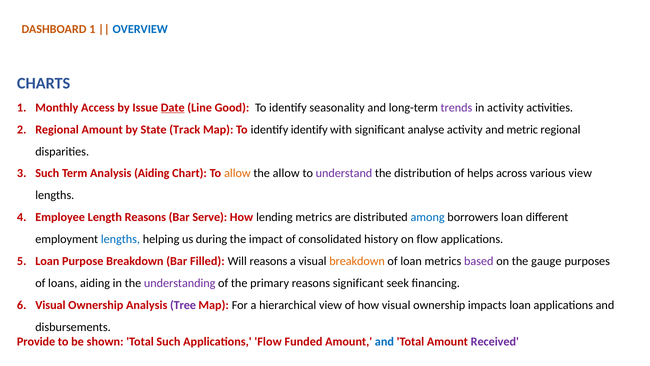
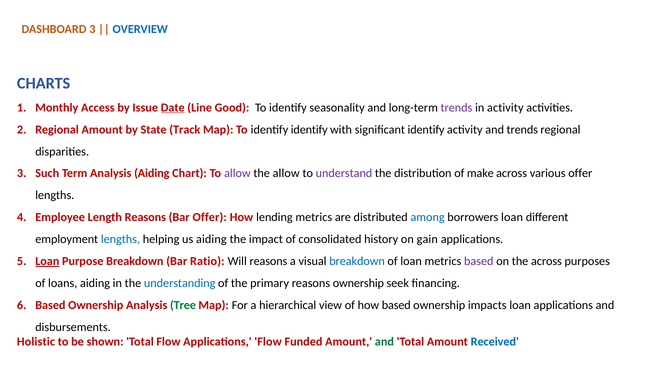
DASHBOARD 1: 1 -> 3 (92, 29)
significant analyse: analyse -> identify (426, 129)
and metric: metric -> trends (522, 129)
allow colour: orange -> purple (237, 173)
helps: helps -> make (480, 173)
various view: view -> offer (580, 173)
Bar Serve: Serve -> Offer (210, 217)
us during: during -> aiding (211, 239)
on flow: flow -> gain (427, 239)
Loan underline: none -> present (47, 261)
Filled: Filled -> Ratio (207, 261)
breakdown colour: orange -> blue (357, 261)
the gauge: gauge -> across (546, 261)
understanding colour: purple -> blue (180, 283)
reasons significant: significant -> ownership (358, 283)
Visual: Visual -> Based (50, 305)
Tree colour: purple -> green (183, 305)
how visual: visual -> based (396, 305)
Provide: Provide -> Holistic (36, 341)
Total Such: Such -> Flow (168, 341)
and colour: blue -> green (384, 341)
Received colour: purple -> blue (495, 341)
